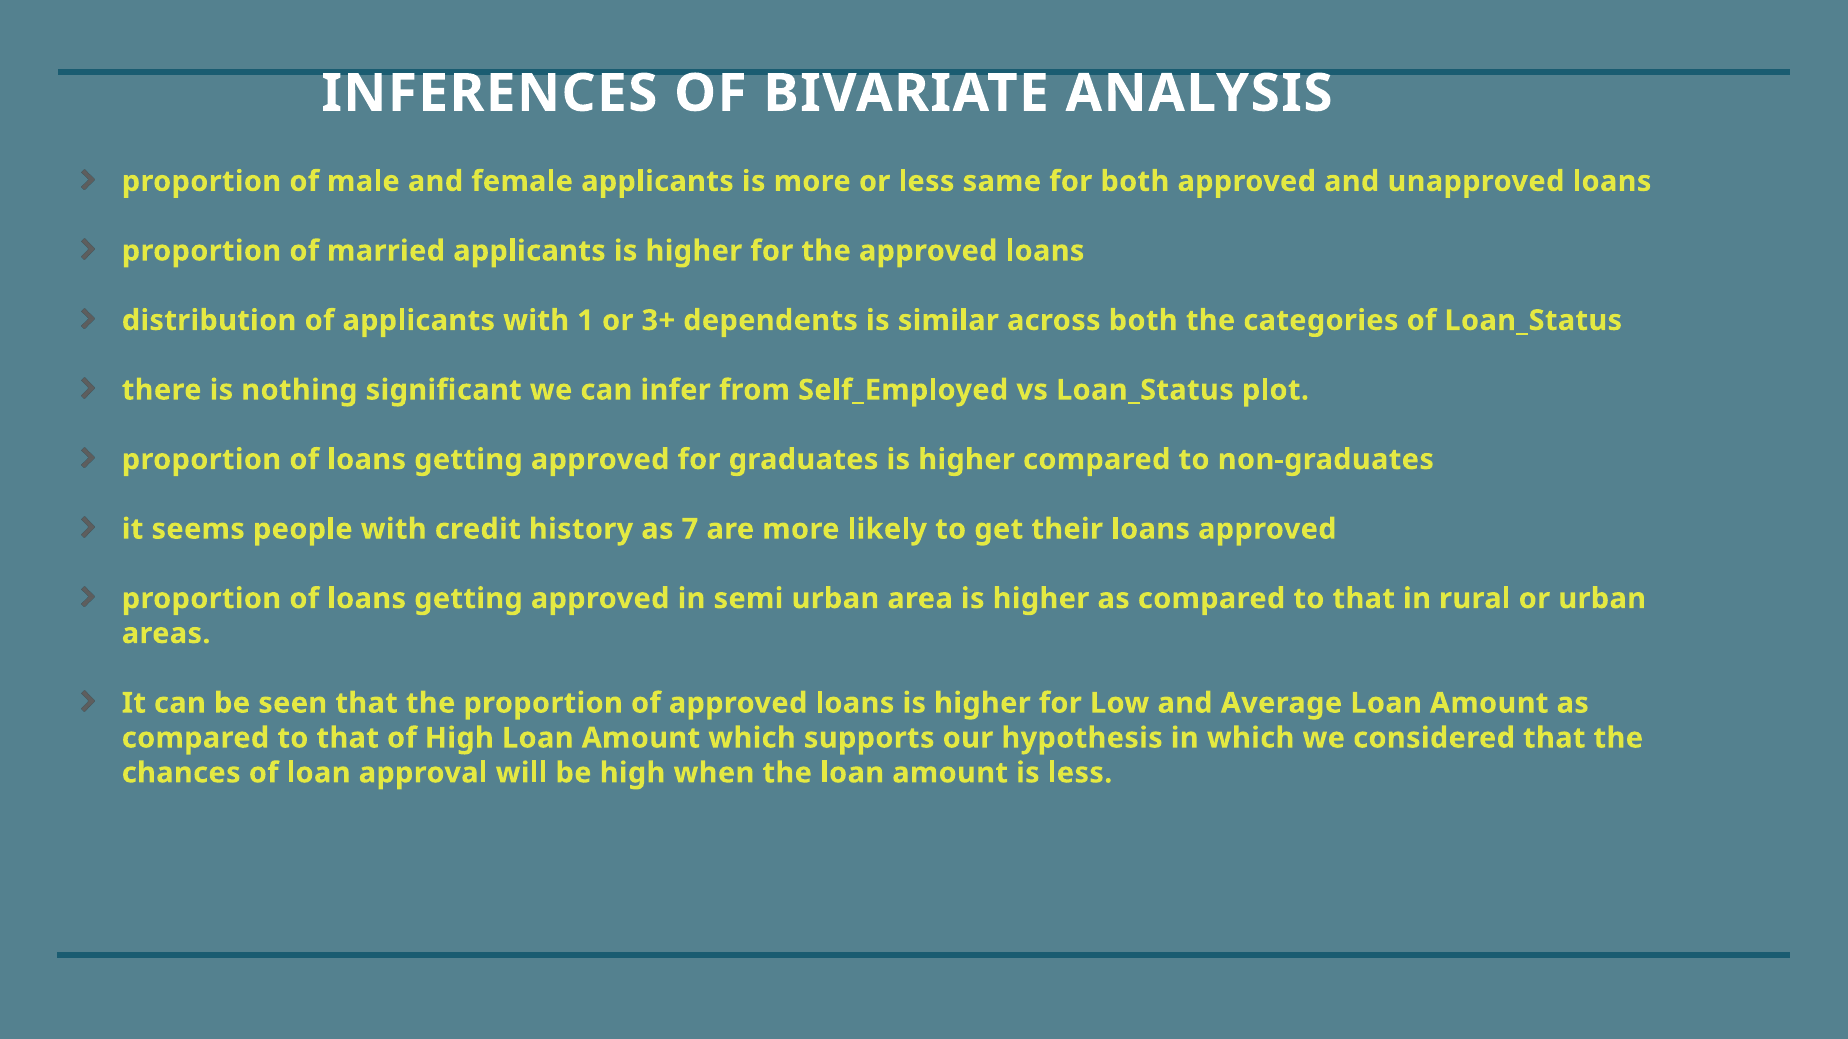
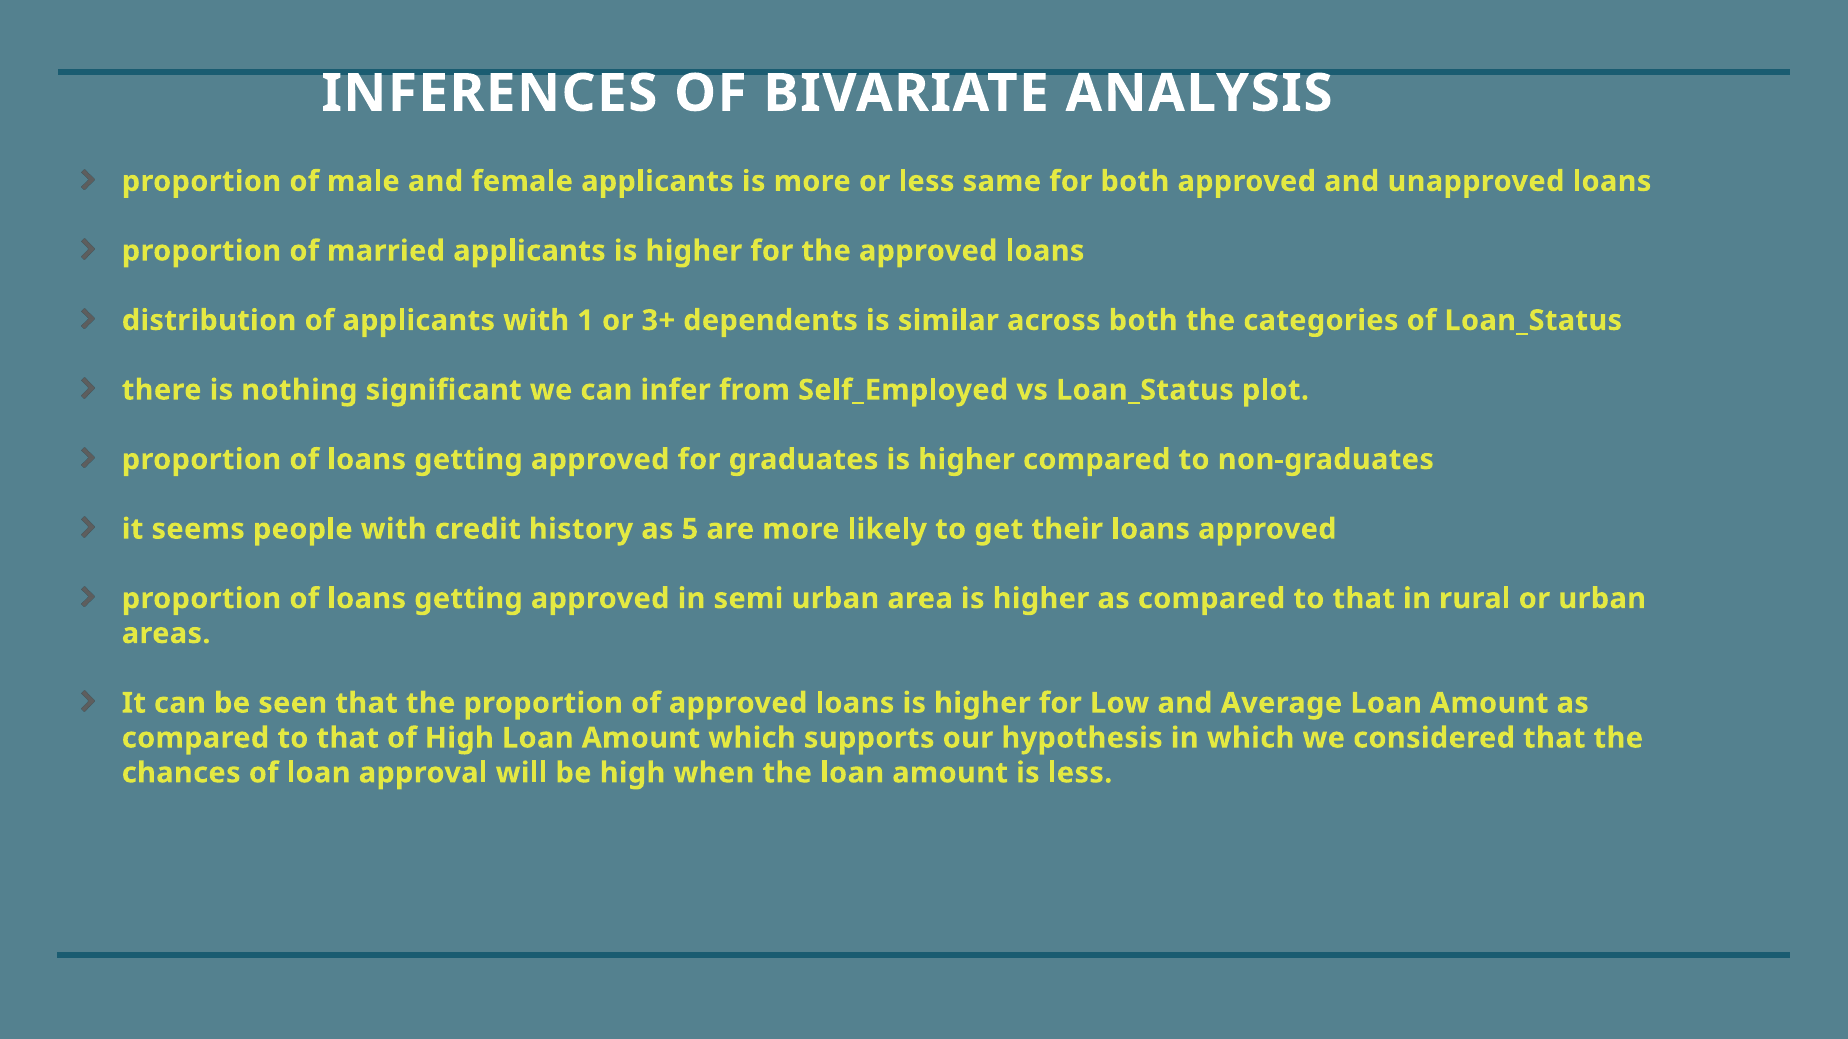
7: 7 -> 5 (690, 529)
